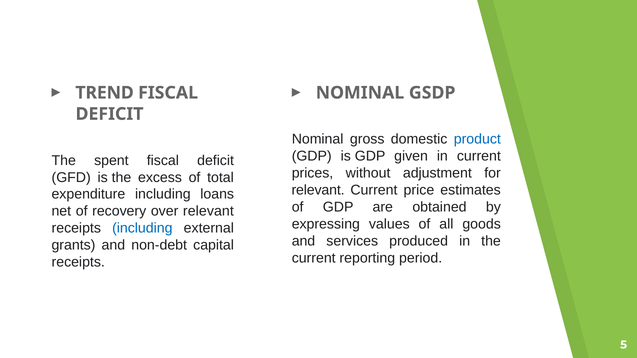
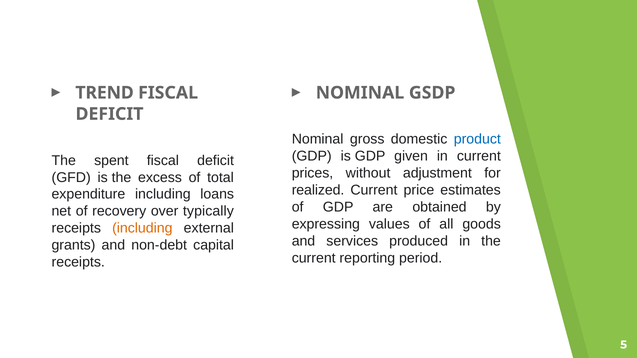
relevant: relevant -> realized (318, 190)
over relevant: relevant -> typically (208, 211)
including colour: blue -> orange (142, 228)
